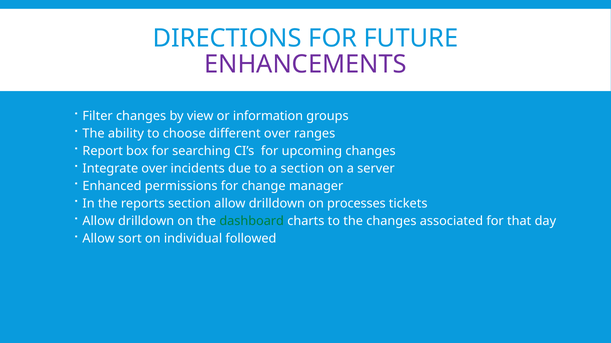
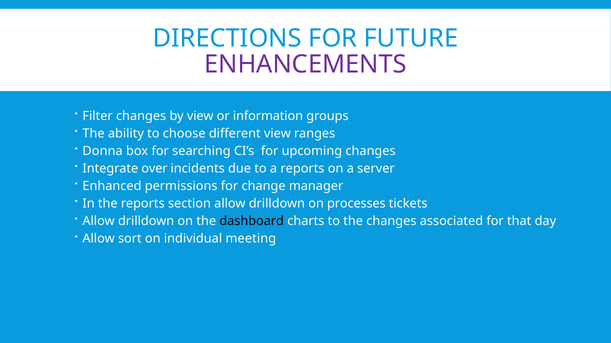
different over: over -> view (277, 134)
Report: Report -> Donna (103, 151)
a section: section -> reports (302, 169)
dashboard colour: green -> black (252, 222)
followed: followed -> meeting (251, 239)
